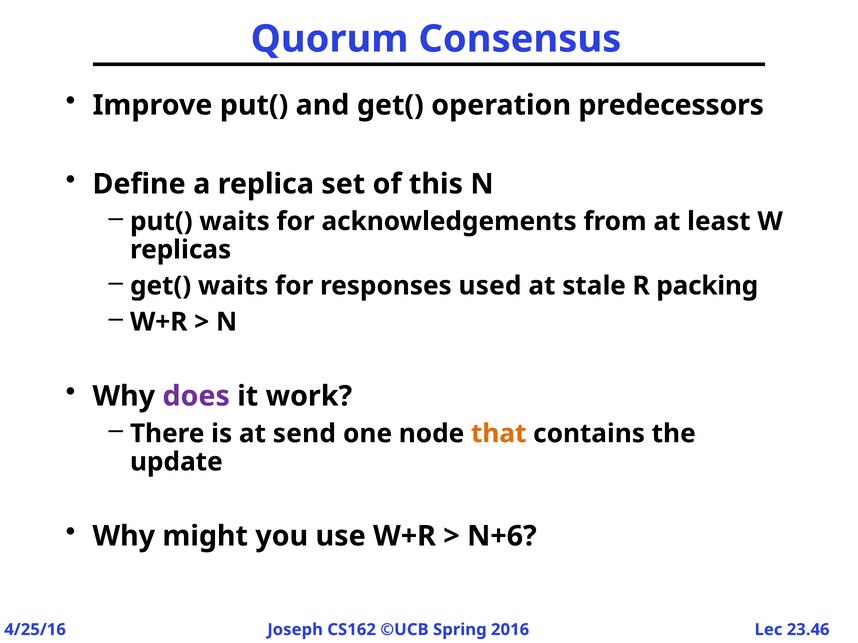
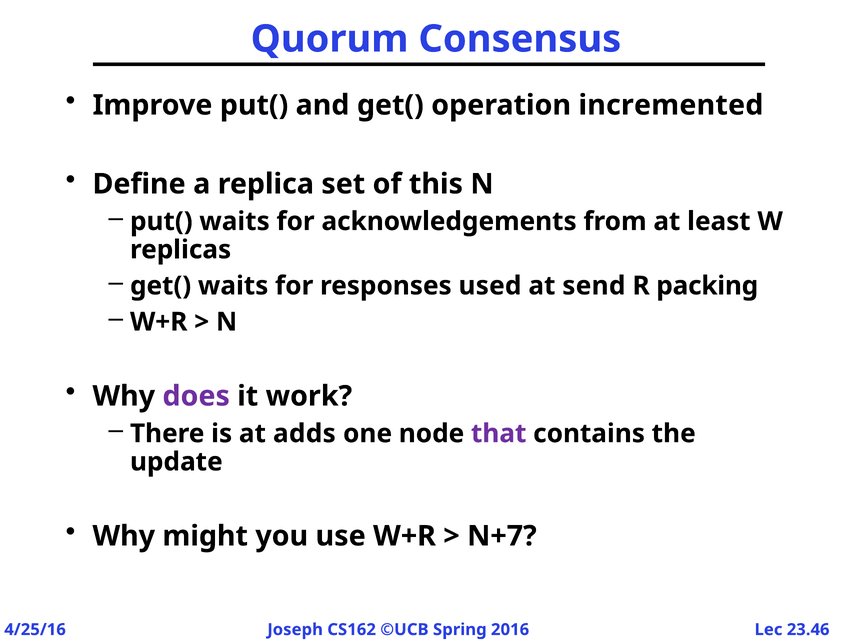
predecessors: predecessors -> incremented (671, 105)
stale: stale -> send (594, 286)
send: send -> adds (304, 434)
that colour: orange -> purple (499, 434)
N+6: N+6 -> N+7 (502, 536)
